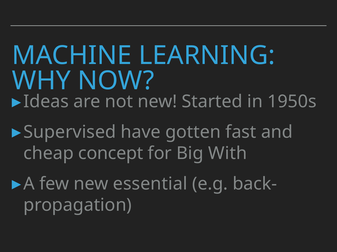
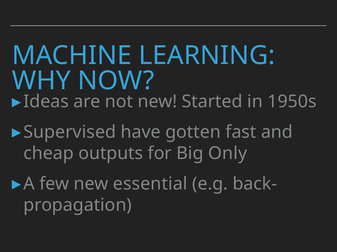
concept: concept -> outputs (111, 154)
With: With -> Only (228, 154)
